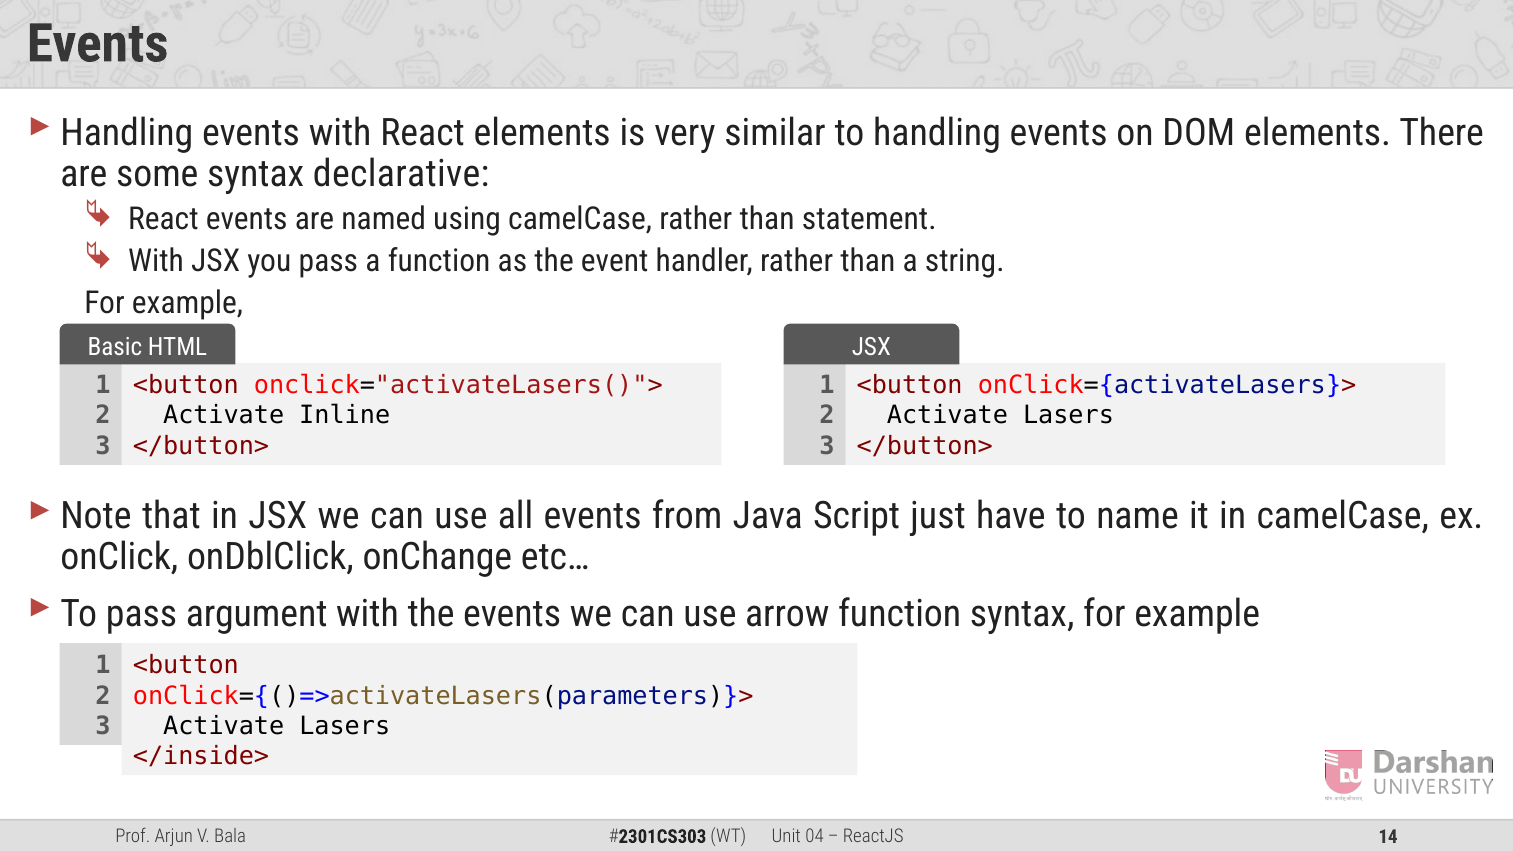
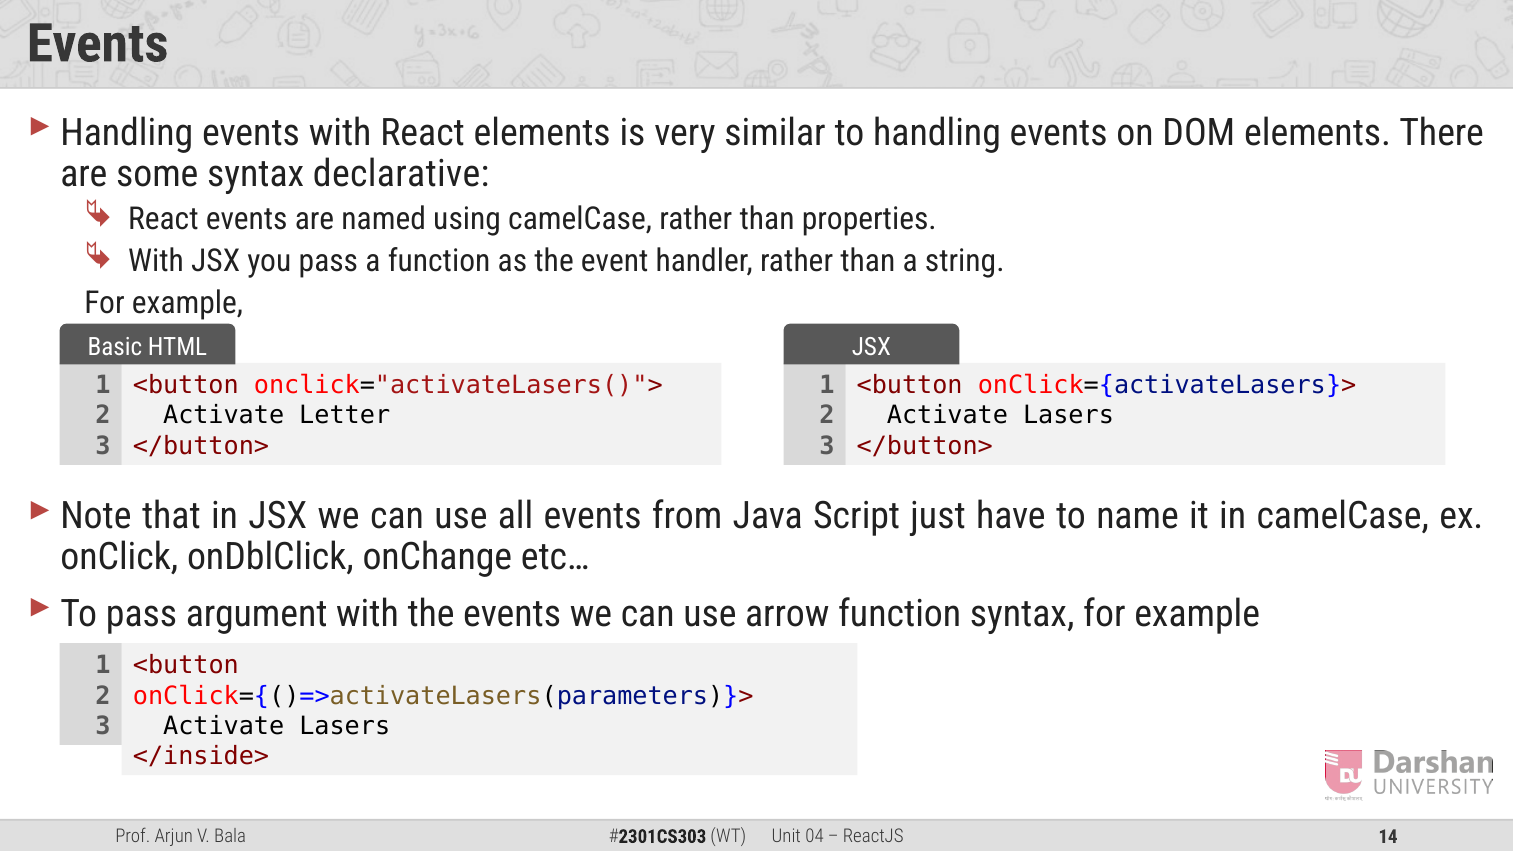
statement: statement -> properties (869, 219)
Inline: Inline -> Letter (345, 416)
